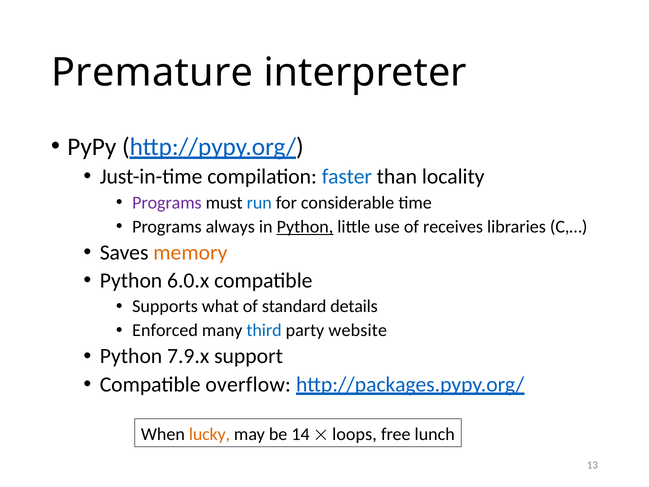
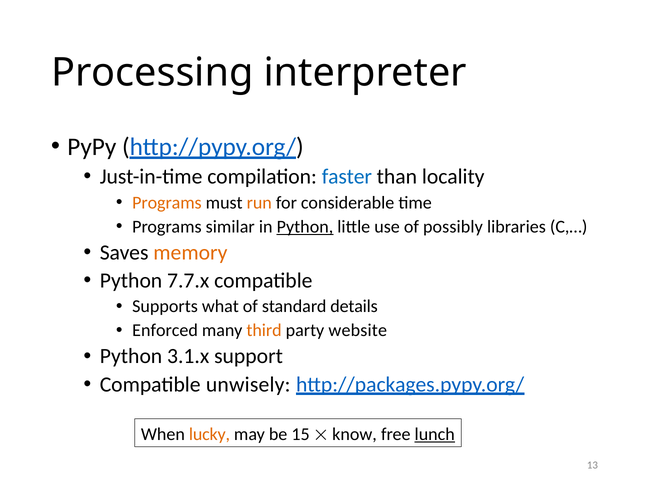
Premature: Premature -> Processing (152, 73)
Programs colour: purple -> orange (167, 203)
run colour: blue -> orange (259, 203)
always: always -> similar (230, 227)
receives: receives -> possibly (453, 227)
6.0.x: 6.0.x -> 7.7.x (188, 280)
third colour: blue -> orange (264, 330)
7.9.x: 7.9.x -> 3.1.x (188, 356)
overflow: overflow -> unwisely (248, 384)
14: 14 -> 15 (301, 434)
loops: loops -> know (355, 434)
lunch underline: none -> present (435, 434)
